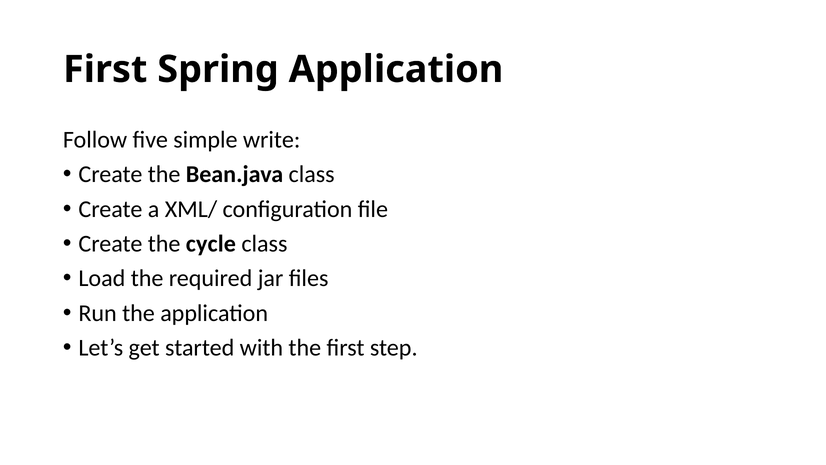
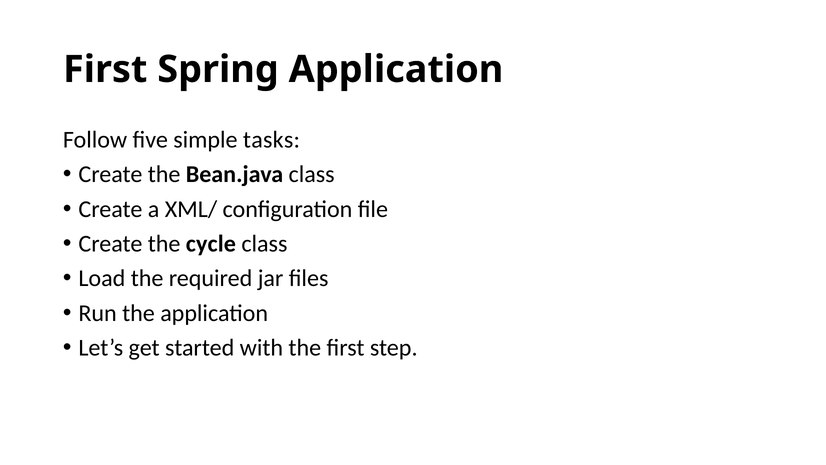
write: write -> tasks (272, 140)
